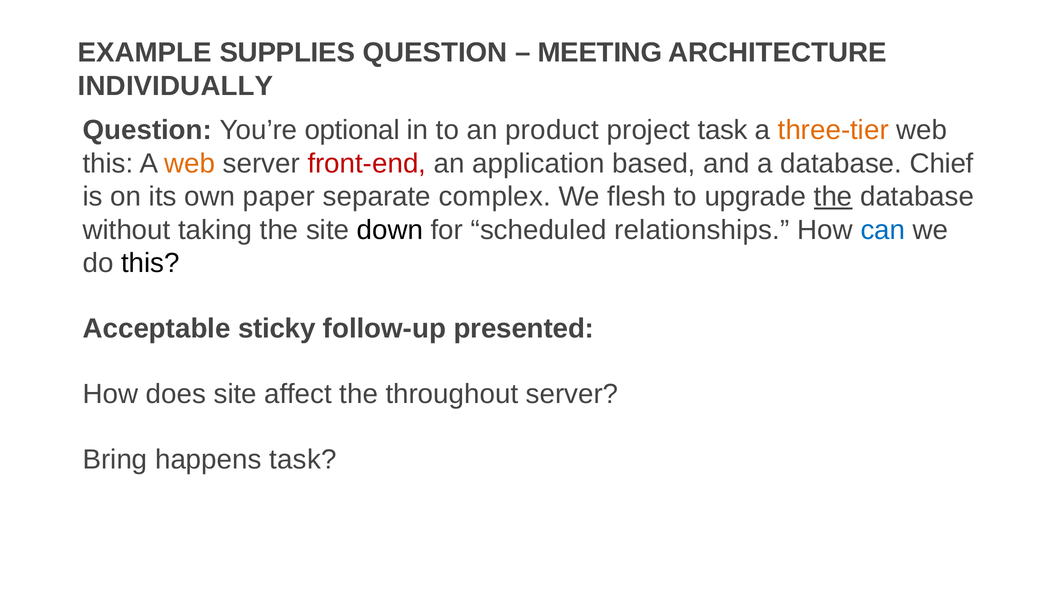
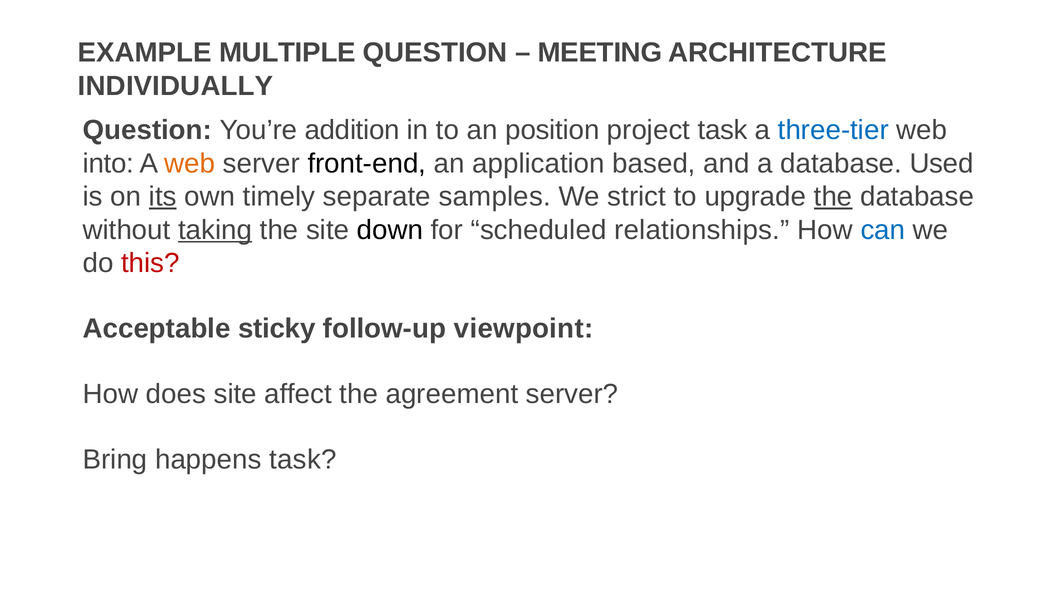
SUPPLIES: SUPPLIES -> MULTIPLE (287, 53)
optional: optional -> addition (352, 130)
product: product -> position (552, 130)
three-tier colour: orange -> blue (833, 130)
this: this -> into (108, 164)
front-end colour: red -> black (367, 164)
Chief: Chief -> Used (942, 164)
its underline: none -> present (163, 197)
paper: paper -> timely (279, 197)
complex: complex -> samples (495, 197)
flesh: flesh -> strict (637, 197)
taking underline: none -> present (215, 230)
this colour: black -> red (151, 263)
presented: presented -> viewpoint (524, 329)
throughout: throughout -> agreement (452, 395)
